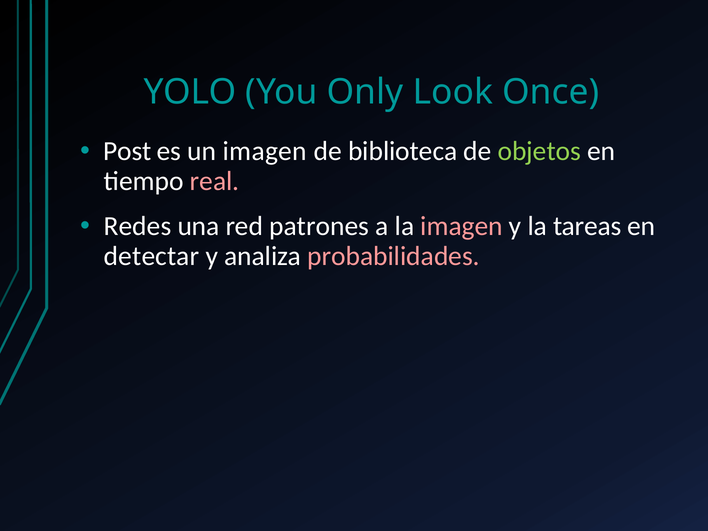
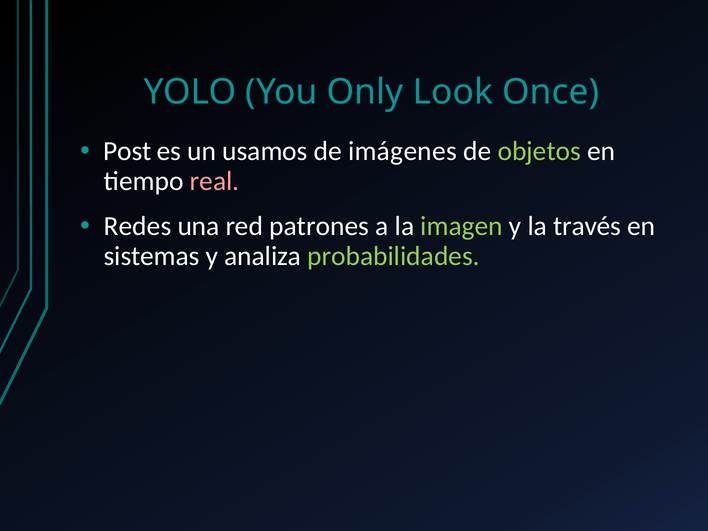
un imagen: imagen -> usamos (265, 151)
biblioteca: biblioteca -> imágenes (402, 151)
imagen colour: pink -> light green (462, 226)
tareas: tareas -> través (587, 226)
detectar: detectar -> sistemas (152, 256)
probabilidades colour: pink -> light green (394, 256)
